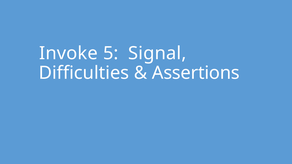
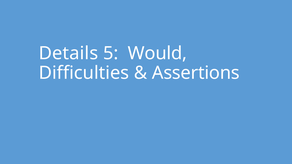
Invoke: Invoke -> Details (68, 53)
Signal: Signal -> Would (157, 53)
